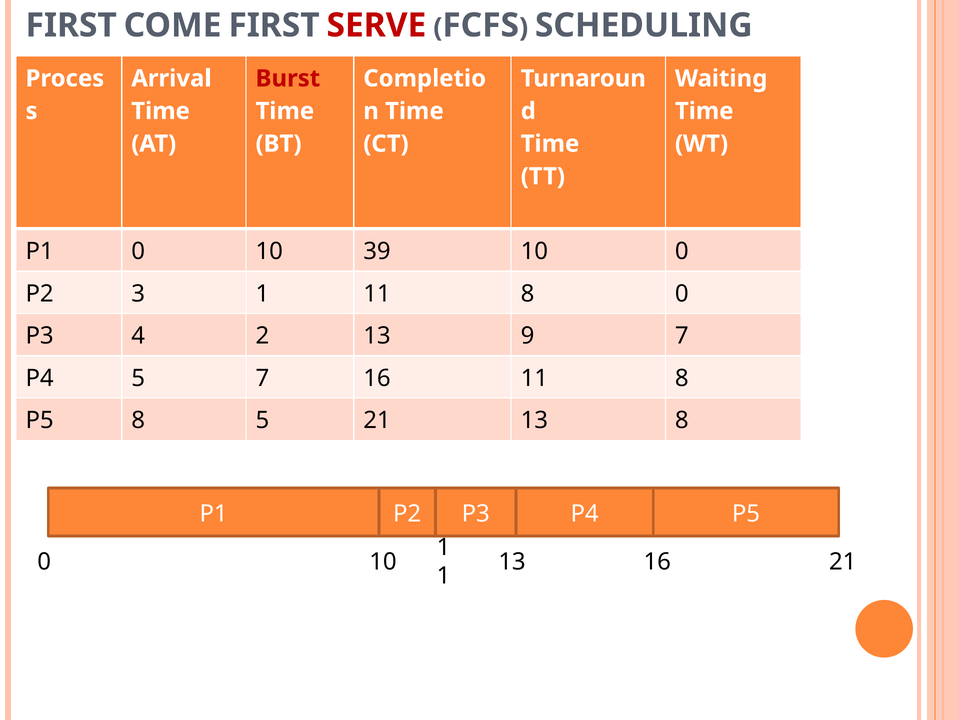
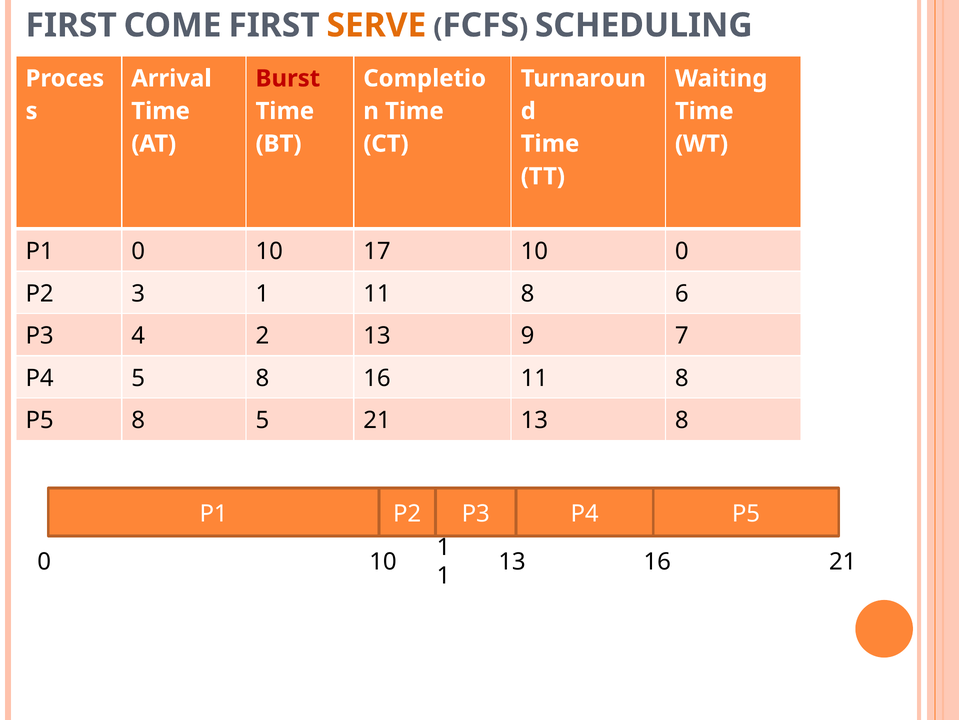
SERVE colour: red -> orange (376, 25)
39: 39 -> 17 (377, 251)
8 0: 0 -> 6 (682, 293)
5 7: 7 -> 8 (262, 378)
